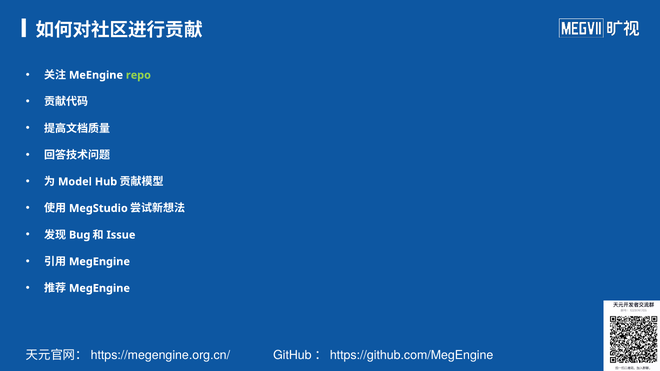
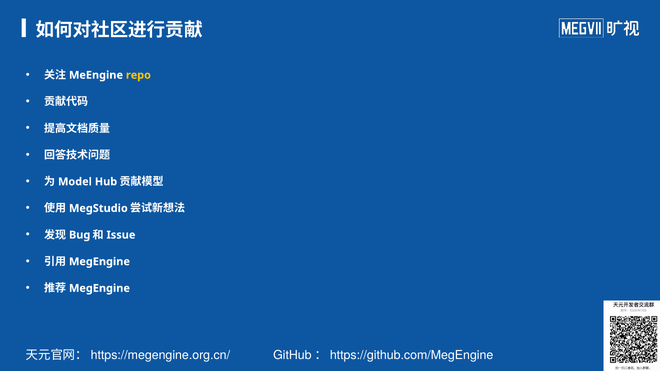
repo colour: light green -> yellow (138, 75)
